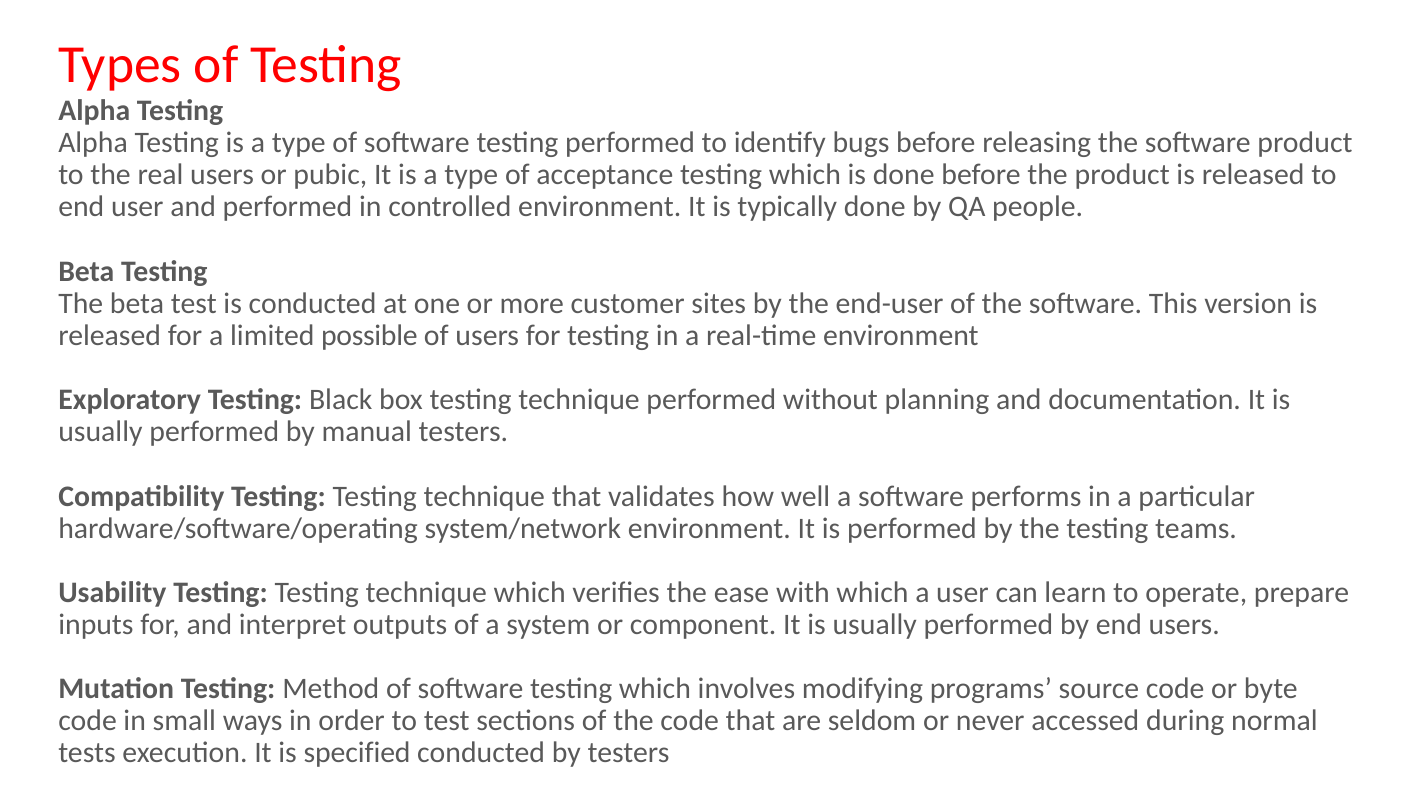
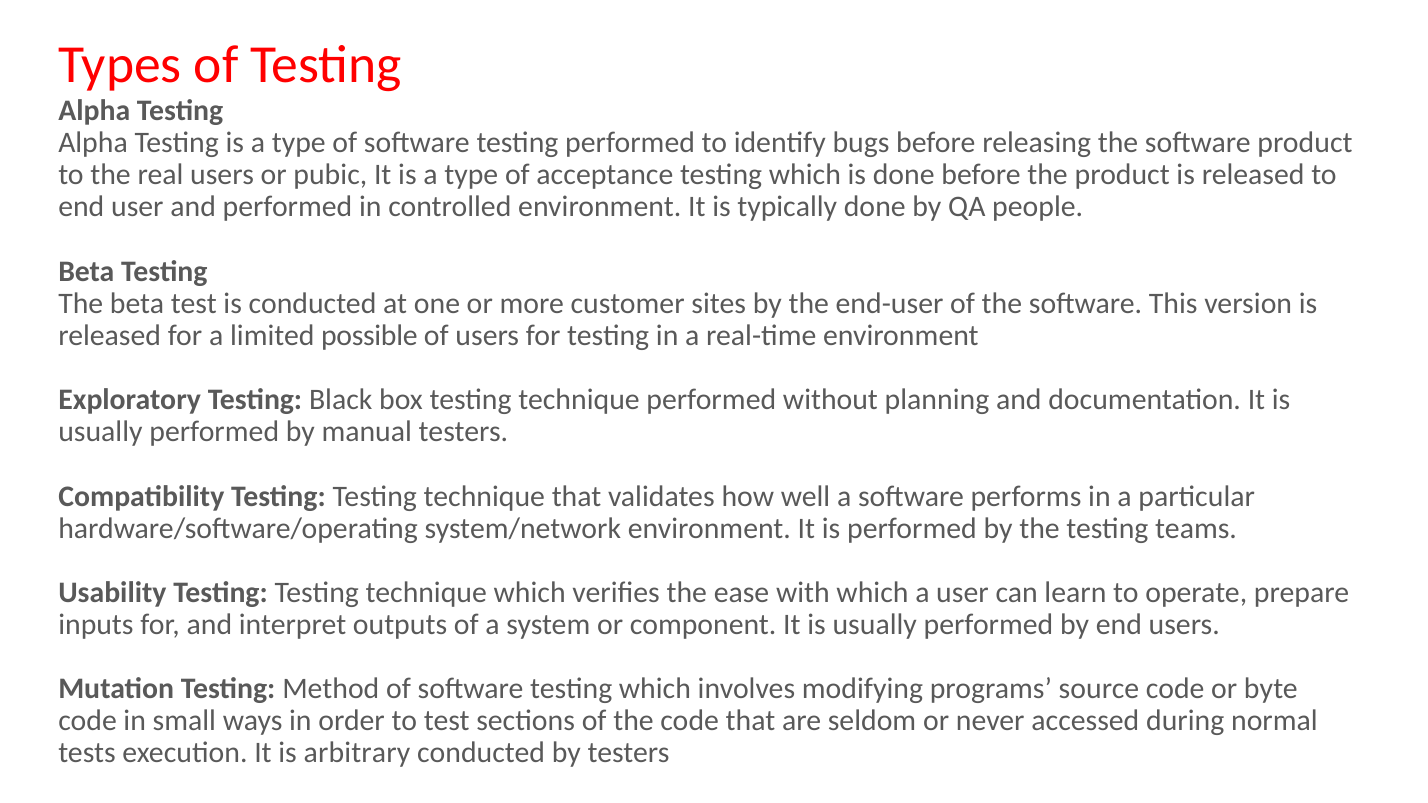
specified: specified -> arbitrary (357, 753)
